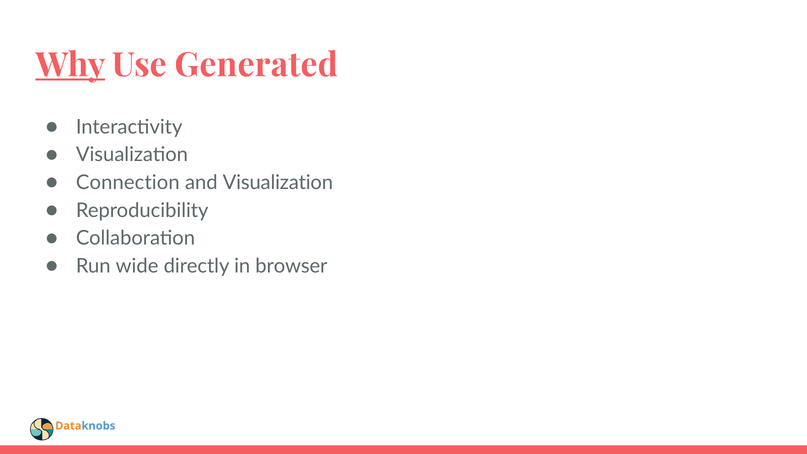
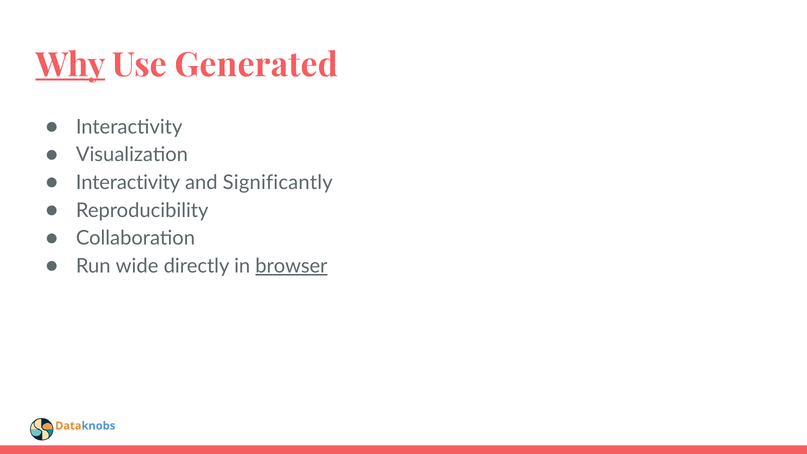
Connection: Connection -> Interactivity (128, 183)
and Visualization: Visualization -> Significantly (278, 183)
browser underline: none -> present (291, 266)
